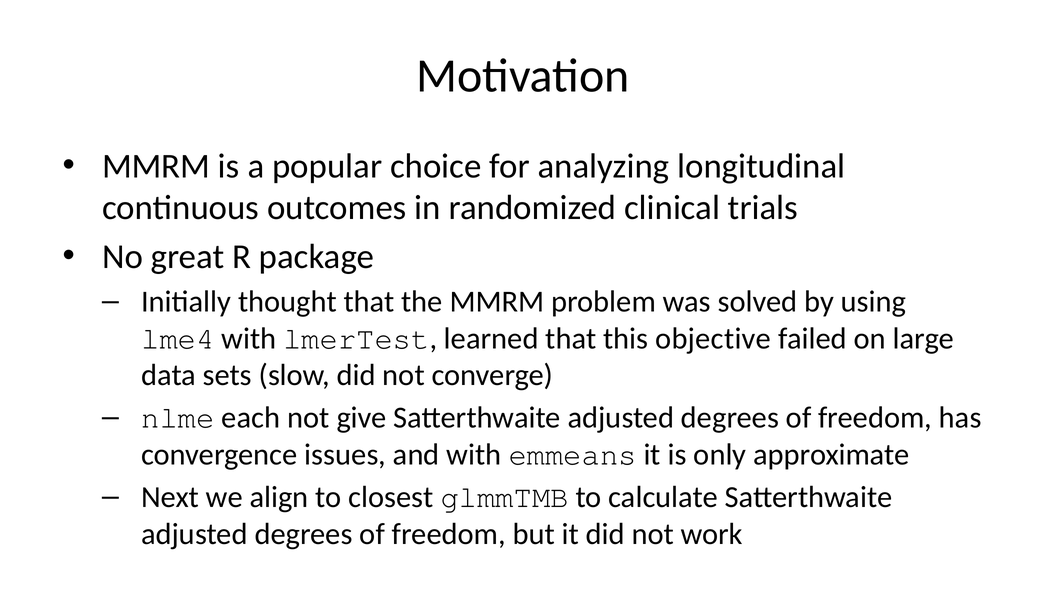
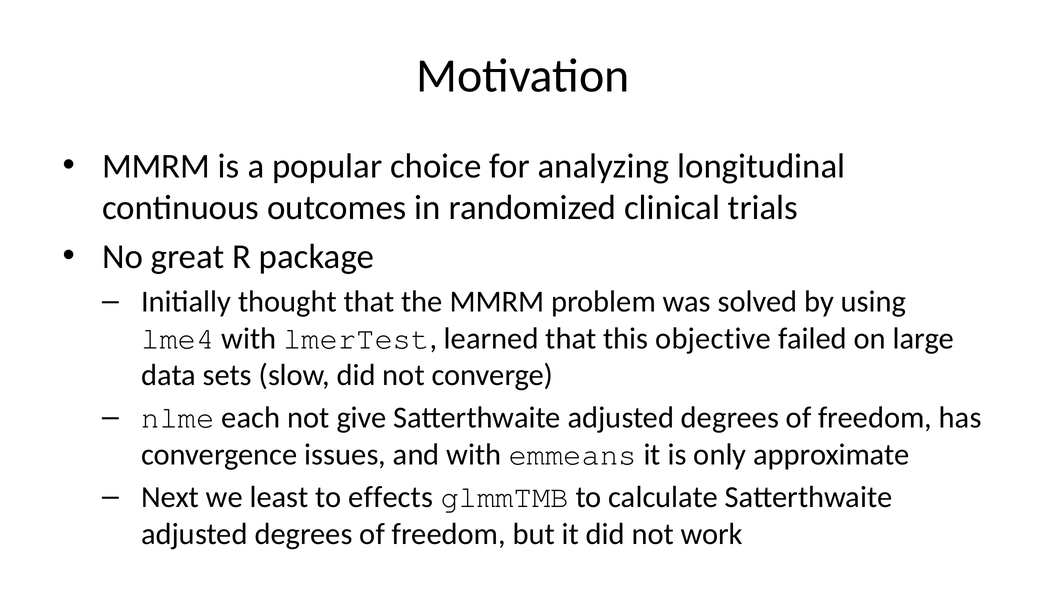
align: align -> least (279, 497)
closest: closest -> effects (391, 497)
